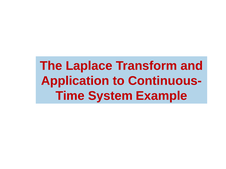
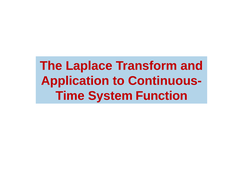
Example: Example -> Function (162, 96)
